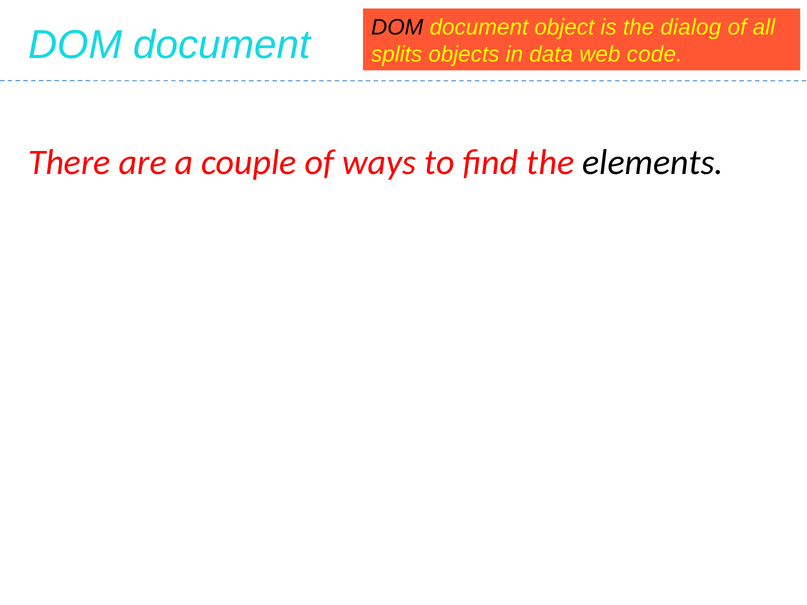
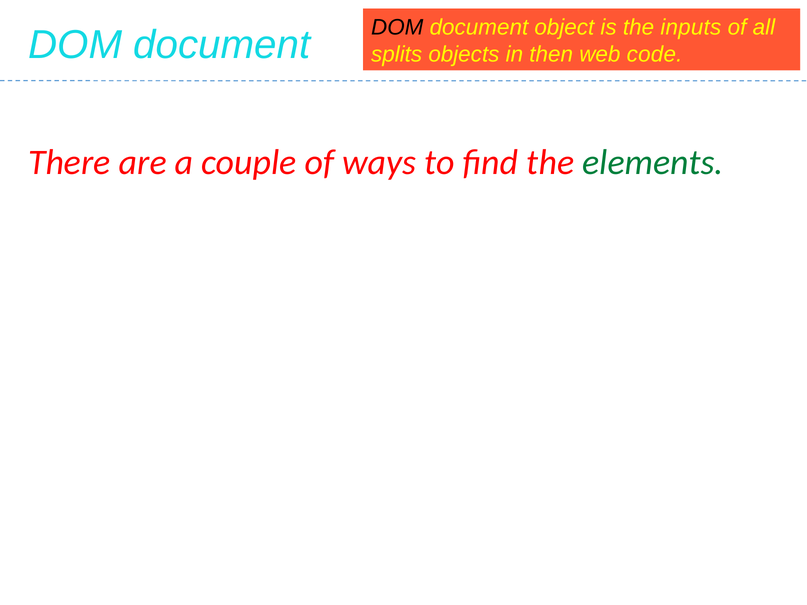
dialog: dialog -> inputs (691, 28)
data: data -> then (551, 55)
elements colour: black -> green (653, 162)
